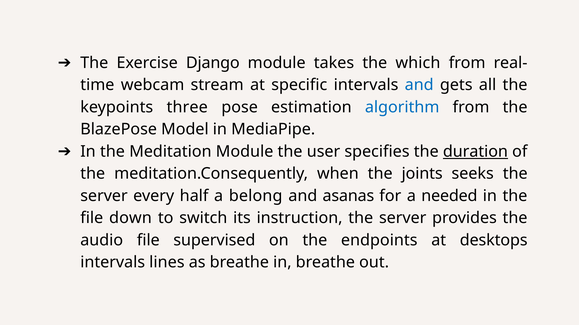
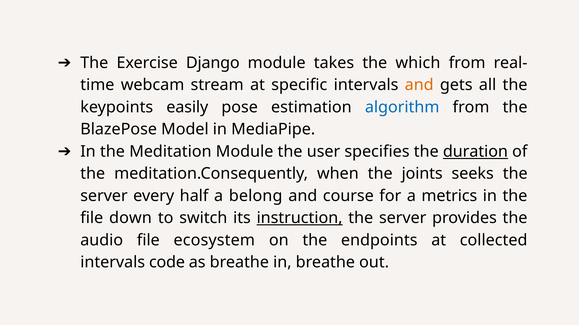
and colour: blue -> orange (419, 85)
three: three -> easily (187, 107)
asanas: asanas -> course (348, 196)
needed: needed -> metrics (449, 196)
instruction underline: none -> present (300, 218)
supervised: supervised -> ecosystem (214, 241)
desktops: desktops -> collected (494, 241)
lines: lines -> code (167, 263)
